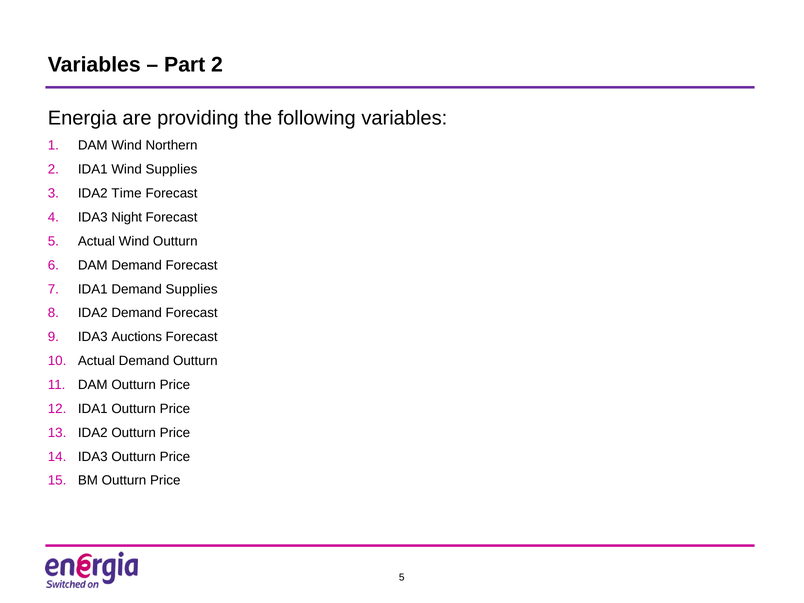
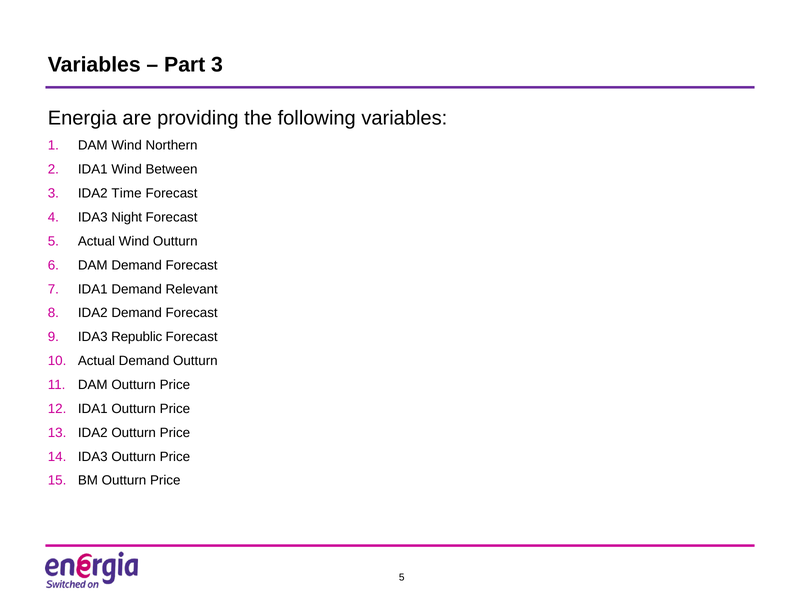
Part 2: 2 -> 3 (217, 65)
Wind Supplies: Supplies -> Between (172, 169)
Demand Supplies: Supplies -> Relevant (192, 289)
Auctions: Auctions -> Republic (137, 337)
